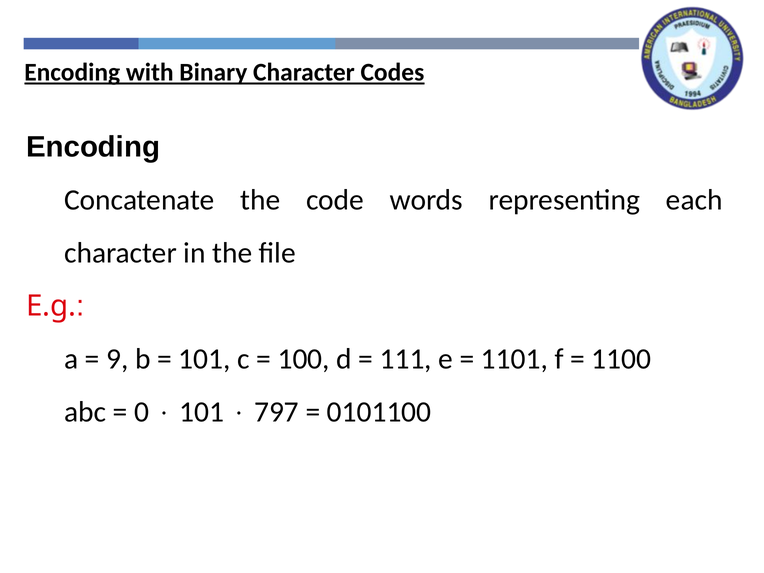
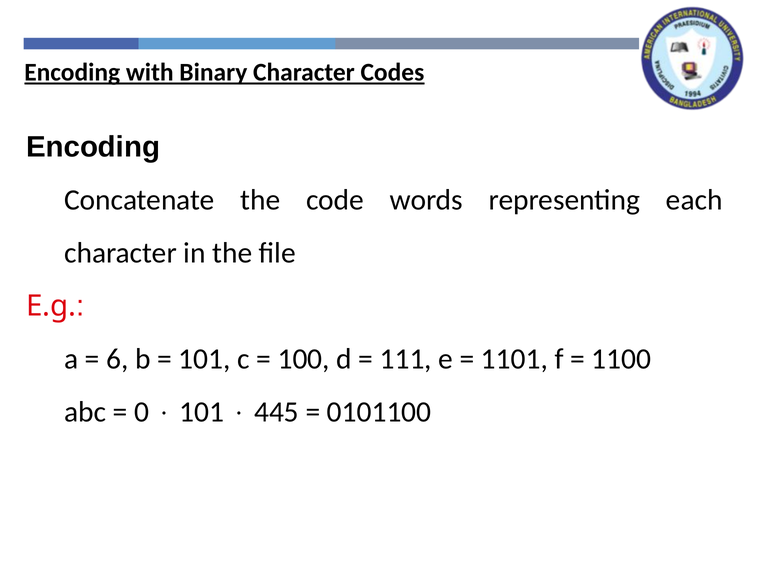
9: 9 -> 6 (117, 359)
797: 797 -> 445 (277, 412)
